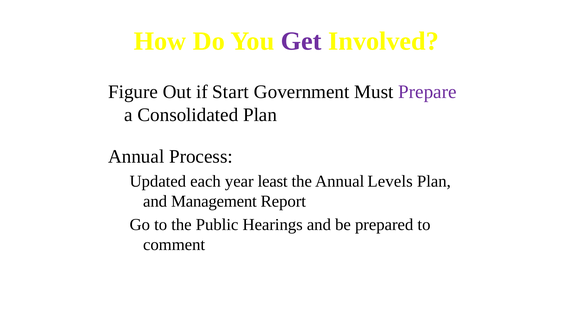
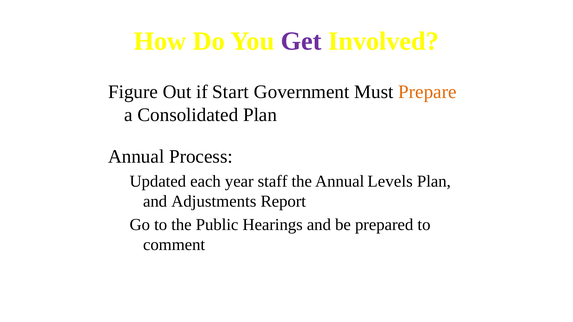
Prepare colour: purple -> orange (427, 92)
least: least -> staff (273, 181)
Management: Management -> Adjustments (214, 201)
